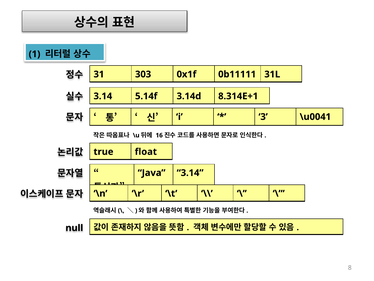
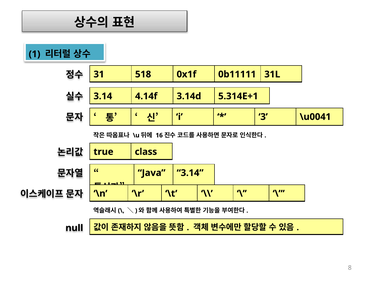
303: 303 -> 518 (143, 74)
5.14f: 5.14f -> 4.14f (146, 96)
8.314E+1: 8.314E+1 -> 5.314E+1 (238, 96)
float: float -> class (146, 152)
